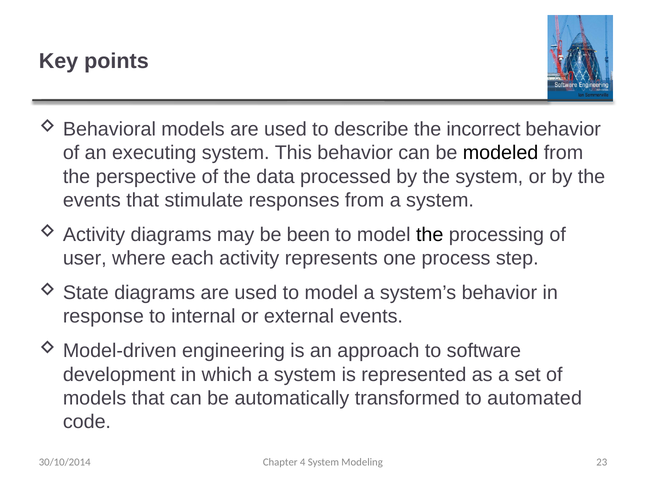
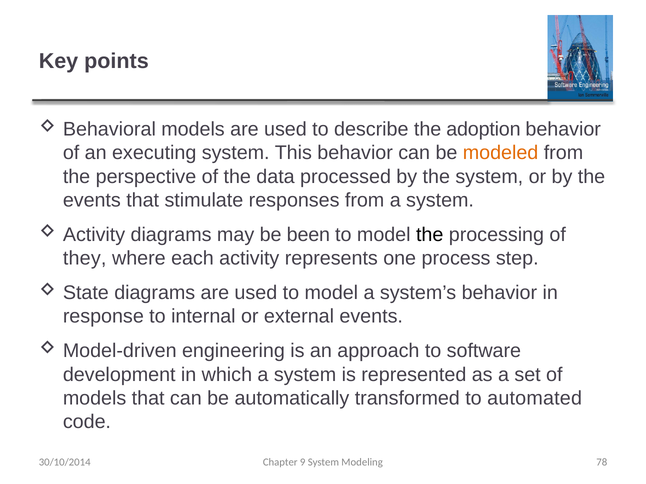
incorrect: incorrect -> adoption (483, 129)
modeled colour: black -> orange (501, 153)
user: user -> they (85, 259)
4: 4 -> 9 (303, 463)
23: 23 -> 78 (602, 463)
